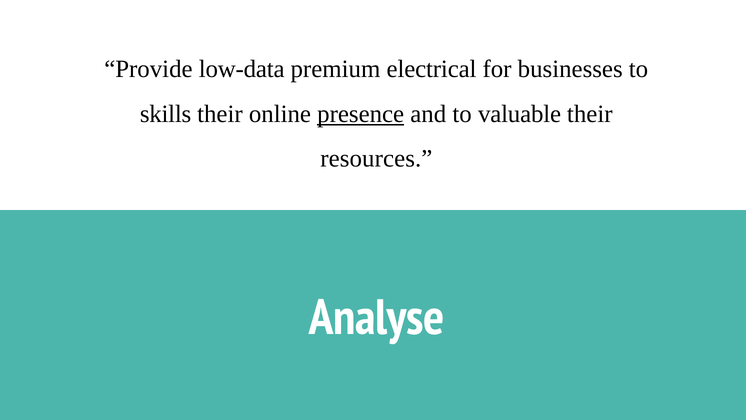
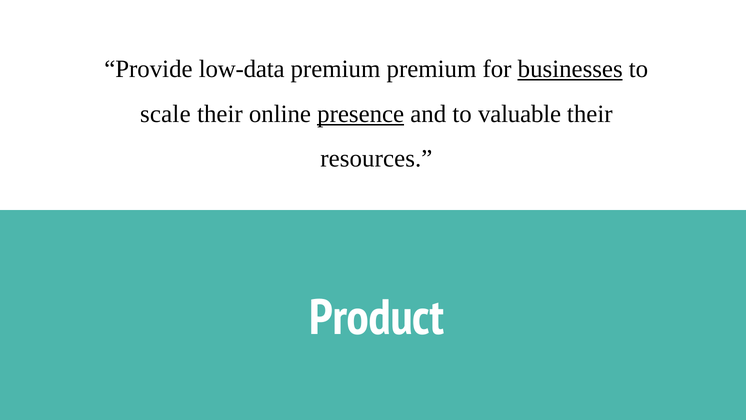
premium electrical: electrical -> premium (431, 69)
businesses underline: none -> present (570, 69)
skills: skills -> scale (165, 114)
Analyse: Analyse -> Product (377, 317)
